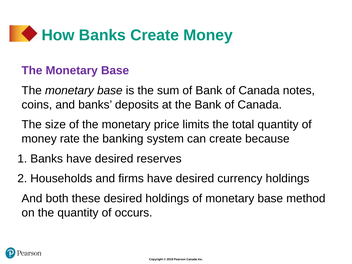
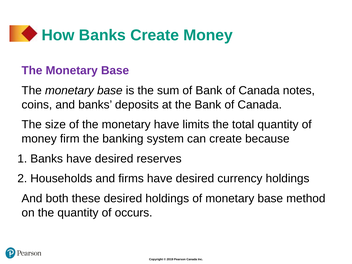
monetary price: price -> have (167, 125)
rate: rate -> firm (70, 139)
